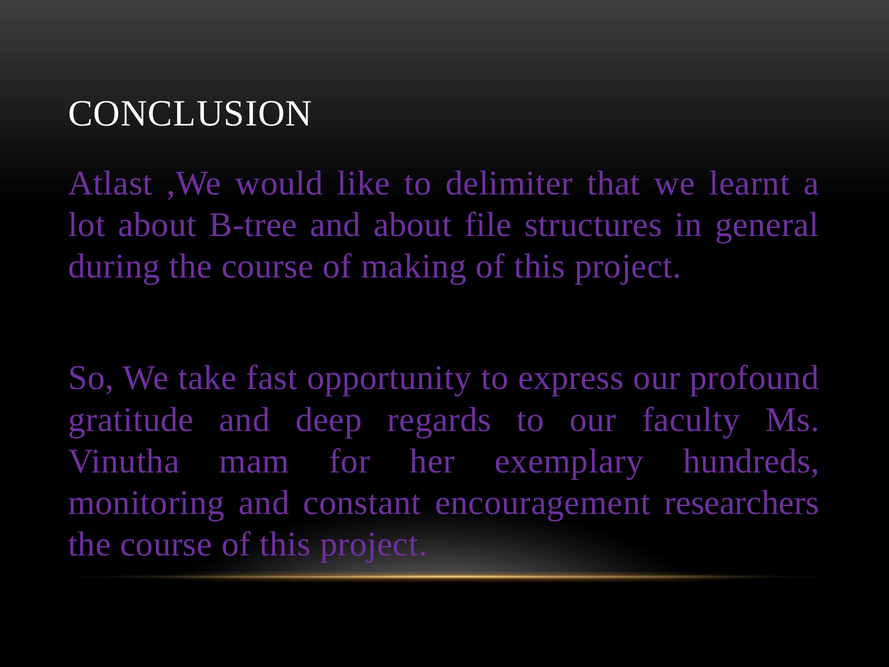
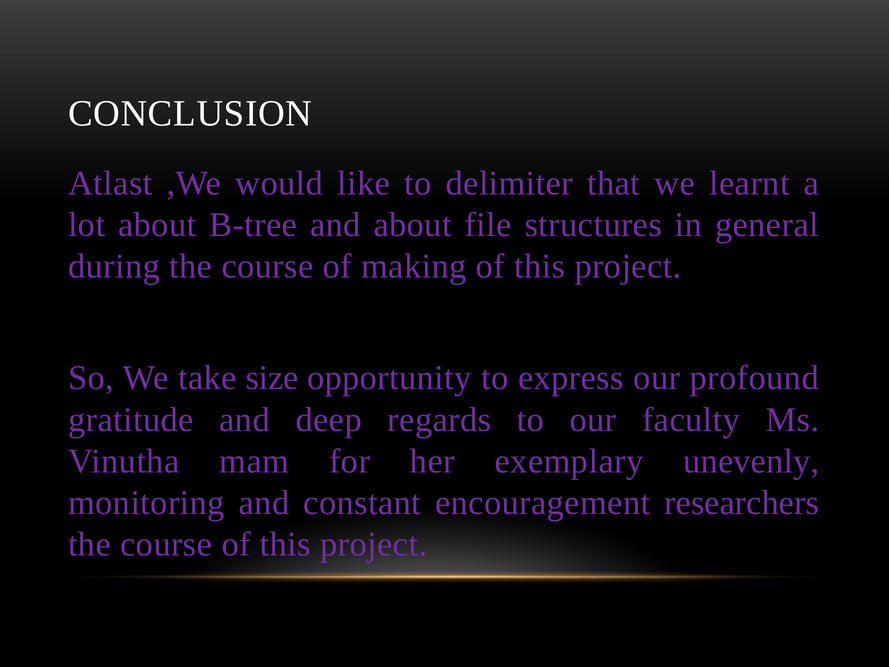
fast: fast -> size (272, 378)
hundreds: hundreds -> unevenly (751, 461)
